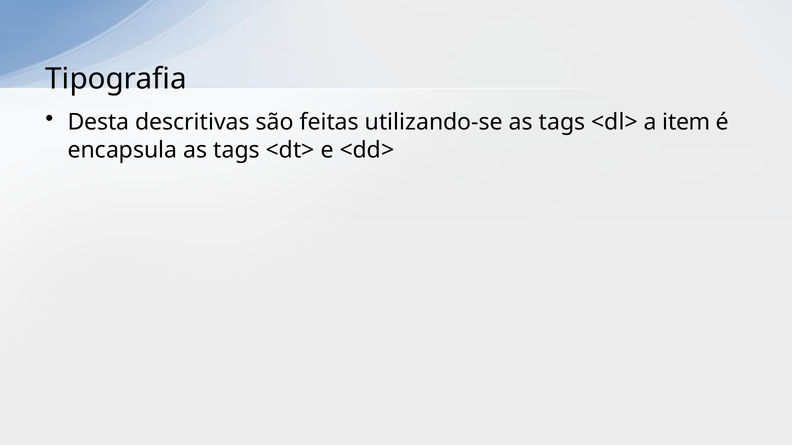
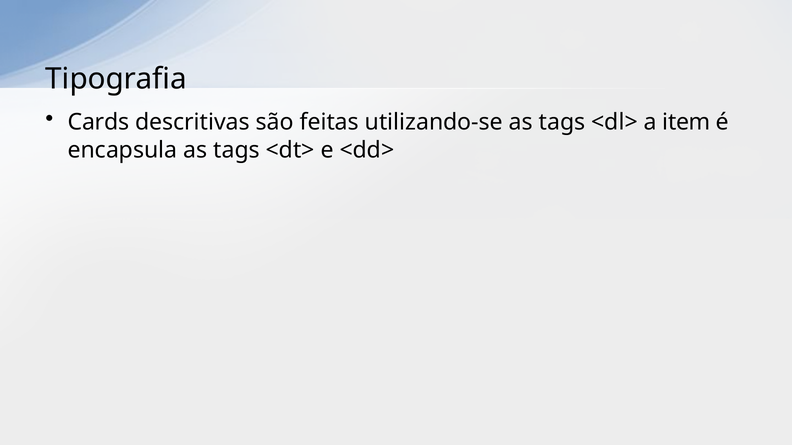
Desta: Desta -> Cards (98, 122)
